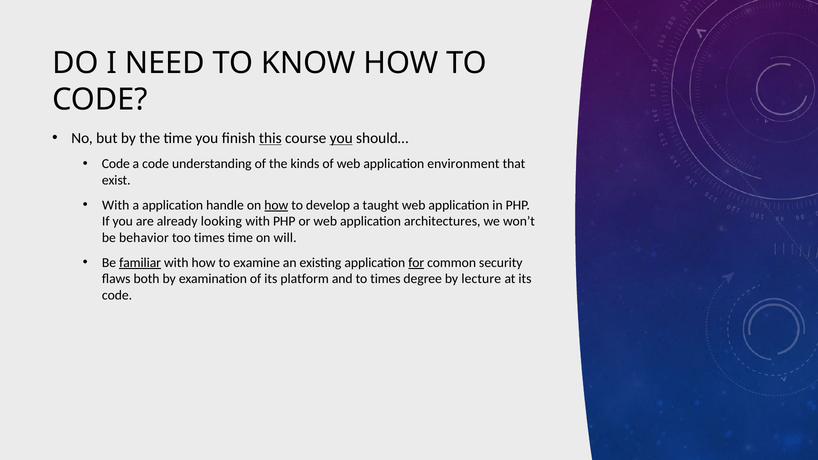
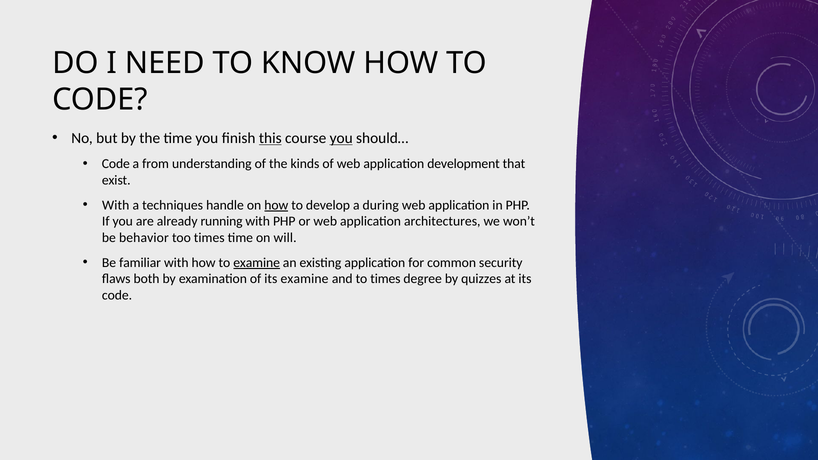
a code: code -> from (156, 164)
environment: environment -> development (464, 164)
a application: application -> techniques (173, 205)
taught: taught -> during (381, 205)
looking: looking -> running (222, 221)
familiar underline: present -> none (140, 263)
examine underline: none -> present (257, 263)
for underline: present -> none (416, 263)
its platform: platform -> examine (305, 279)
lecture: lecture -> quizzes (481, 279)
